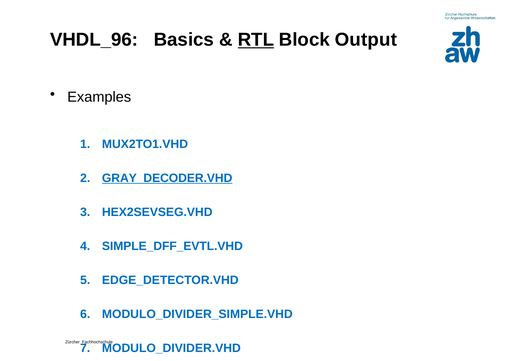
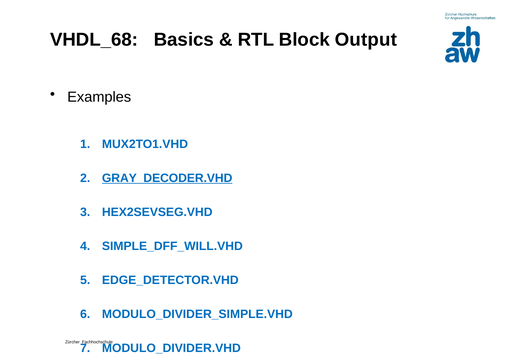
VHDL_96: VHDL_96 -> VHDL_68 (94, 40)
RTL underline: present -> none (256, 40)
SIMPLE_DFF_EVTL.VHD: SIMPLE_DFF_EVTL.VHD -> SIMPLE_DFF_WILL.VHD (172, 246)
